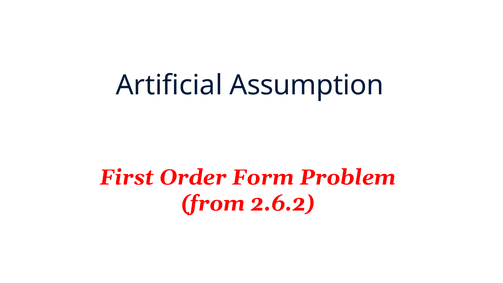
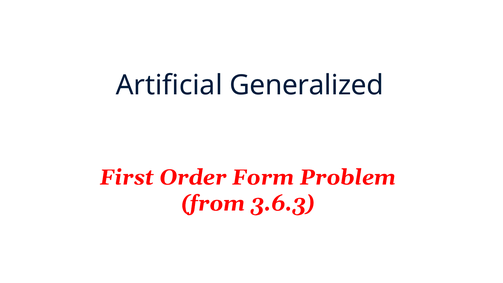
Assumption: Assumption -> Generalized (307, 85)
2.6.2: 2.6.2 -> 3.6.3 (283, 203)
